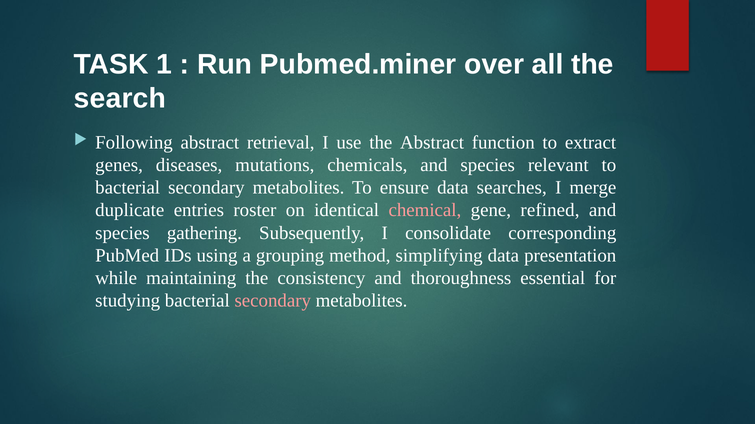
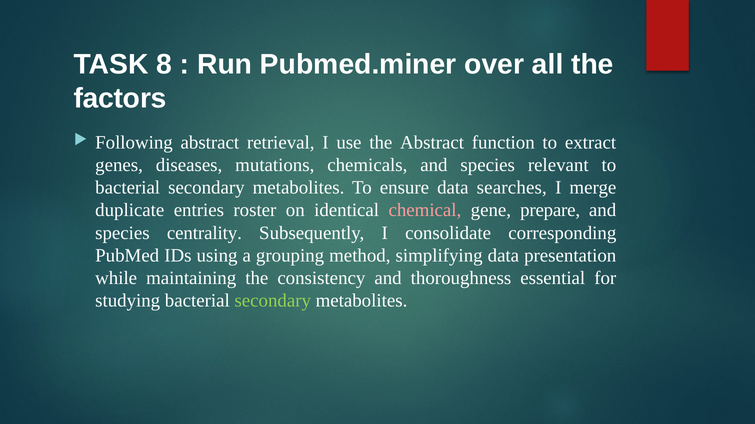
1: 1 -> 8 (164, 65)
search: search -> factors (120, 99)
refined: refined -> prepare (550, 211)
gathering: gathering -> centrality (204, 233)
secondary colour: pink -> light green (273, 301)
